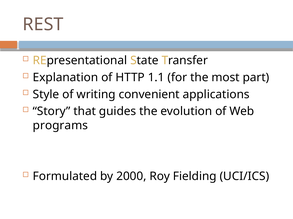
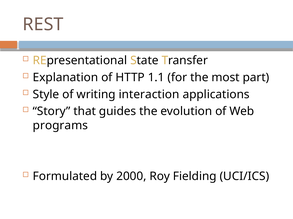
convenient: convenient -> interaction (149, 95)
